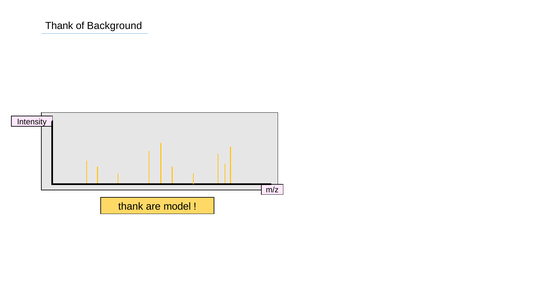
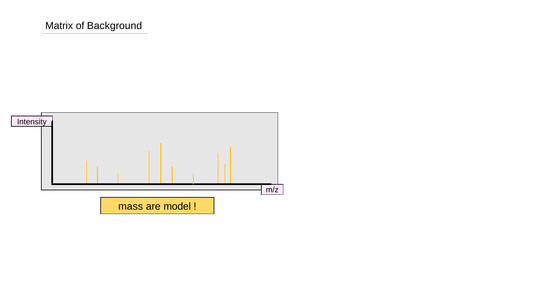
Thank: Thank -> Matrix (59, 26)
thank: thank -> mass (131, 206)
